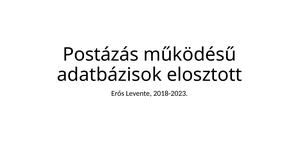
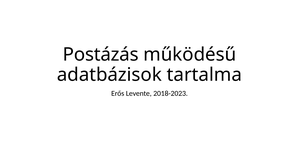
elosztott: elosztott -> tartalma (204, 75)
